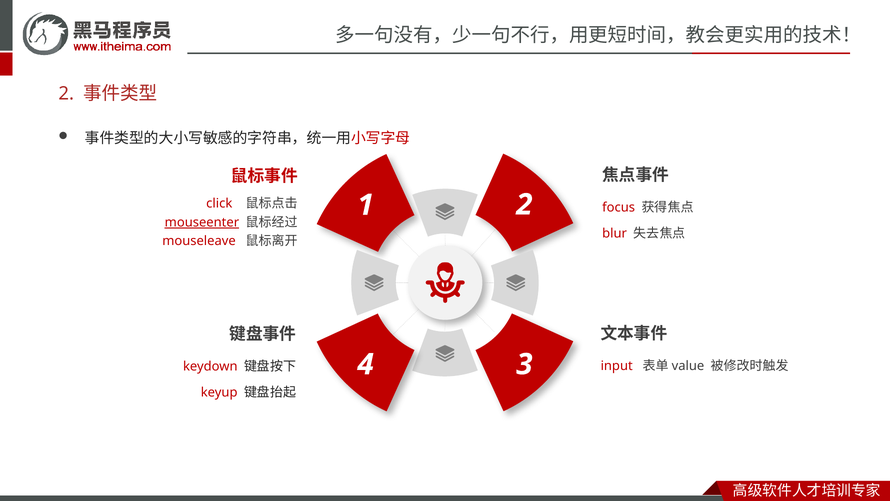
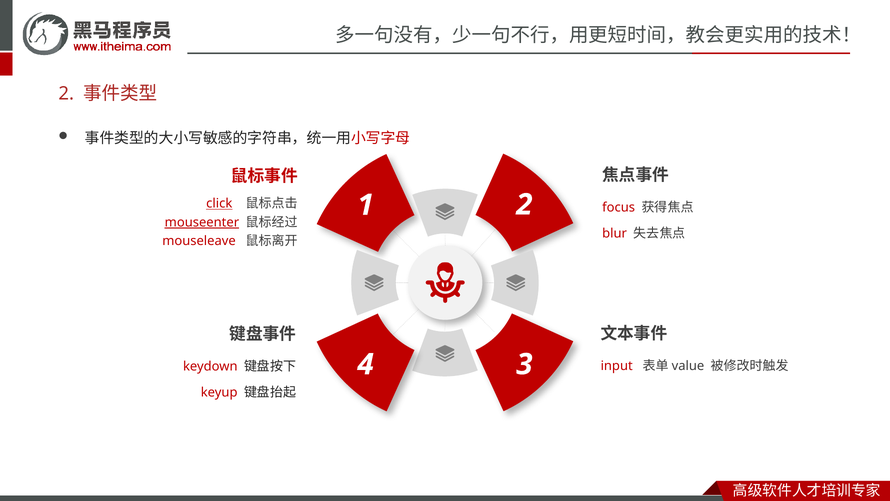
click underline: none -> present (219, 203)
